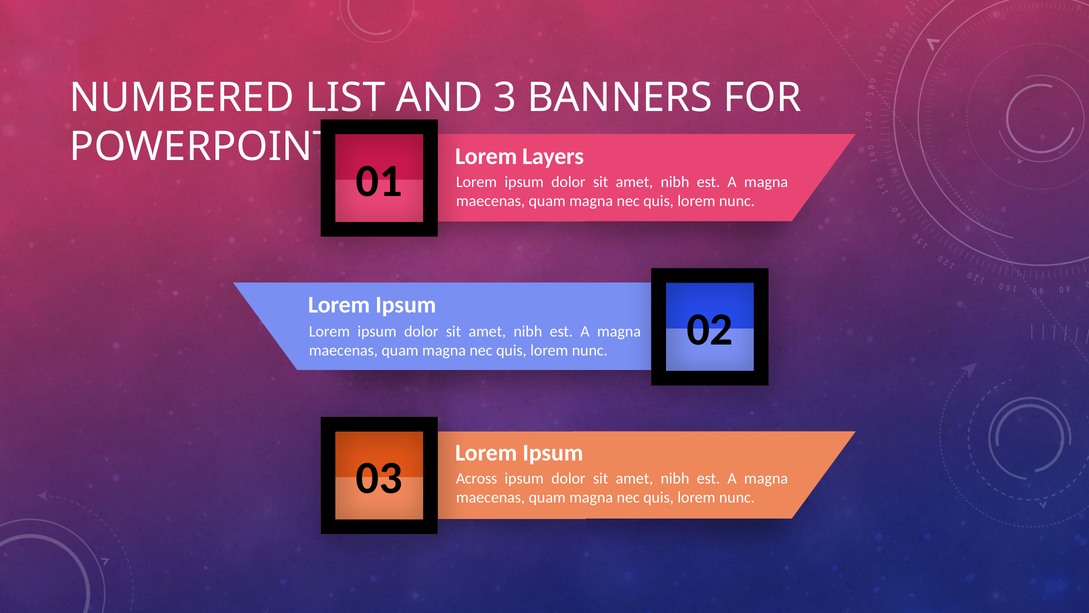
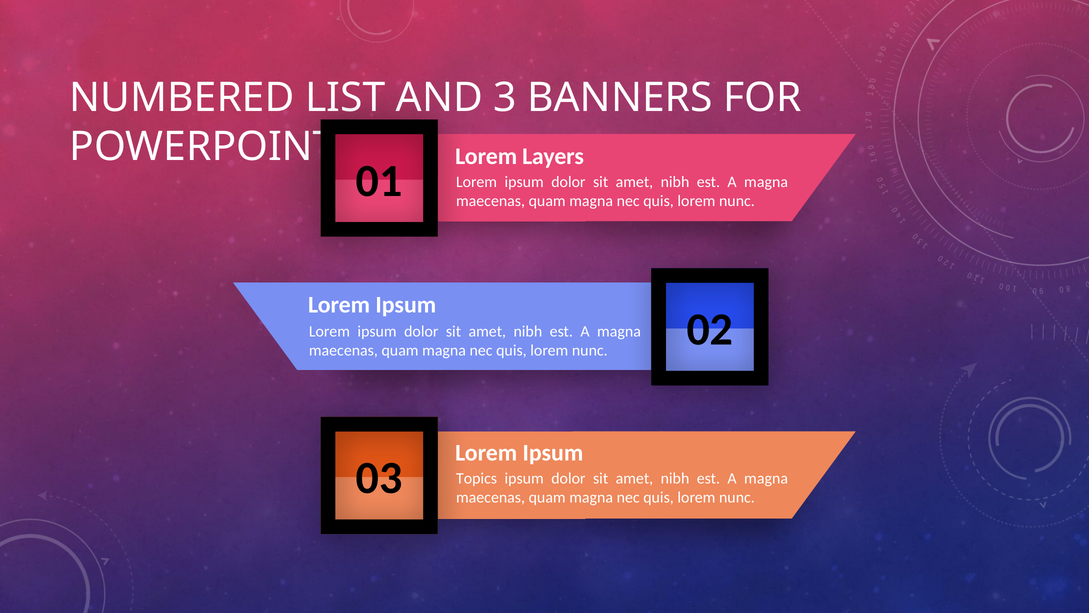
Across: Across -> Topics (477, 478)
